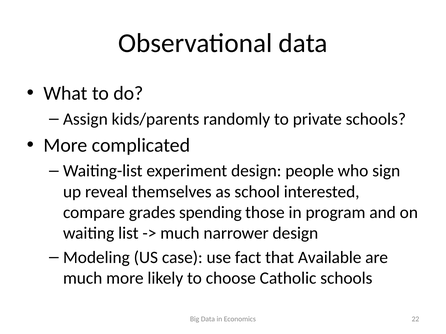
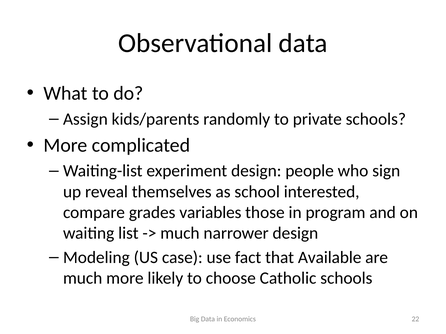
spending: spending -> variables (210, 213)
